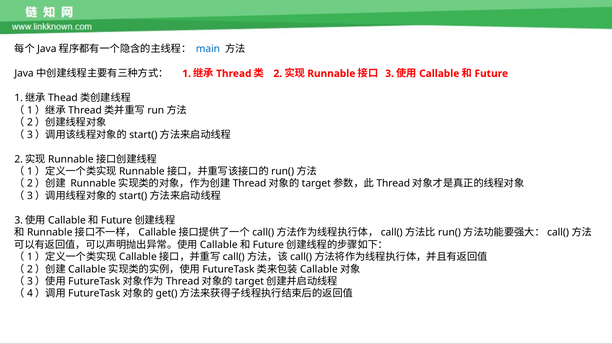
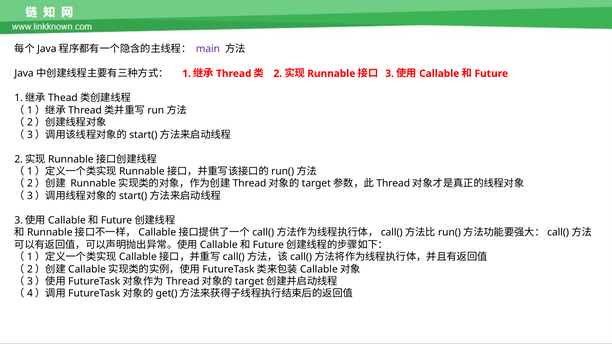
main colour: blue -> purple (208, 49)
